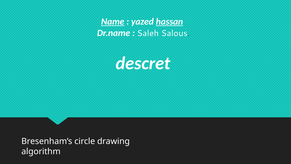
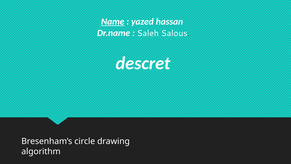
hassan underline: present -> none (169, 22)
